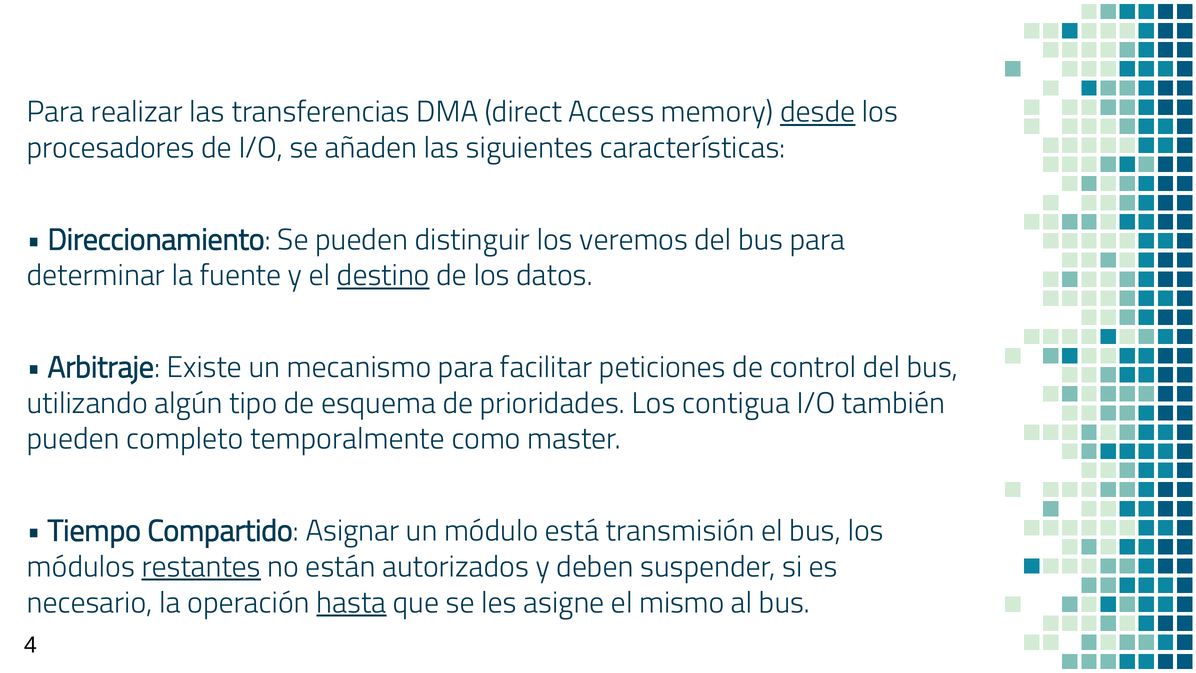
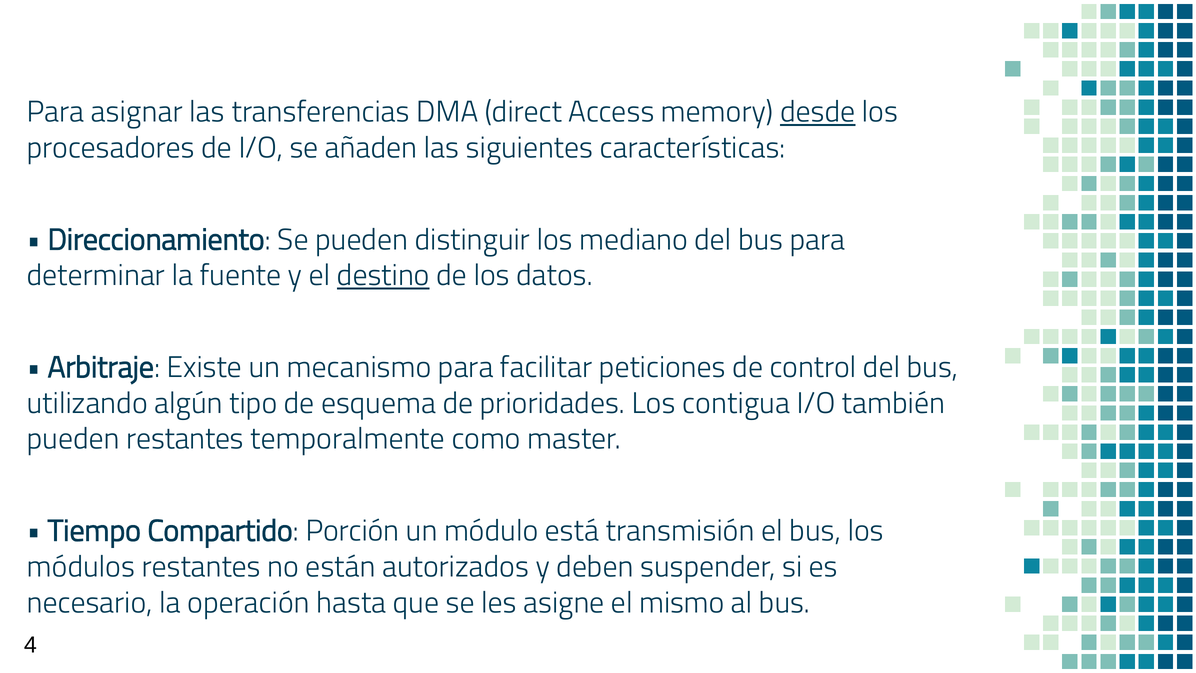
realizar: realizar -> asignar (137, 112)
veremos: veremos -> mediano (634, 240)
pueden completo: completo -> restantes (185, 439)
Asignar: Asignar -> Porción (352, 531)
restantes underline: present -> none (201, 567)
hasta underline: present -> none (351, 602)
